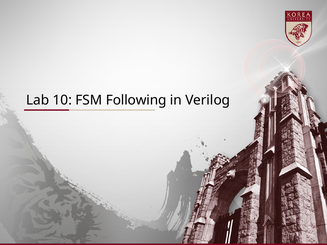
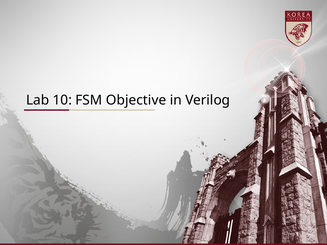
Following: Following -> Objective (136, 100)
